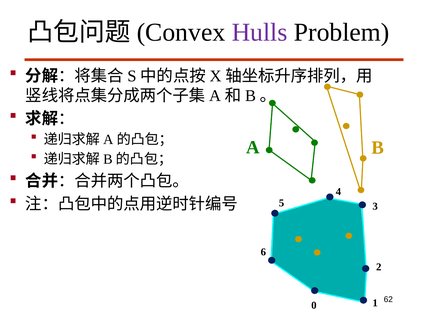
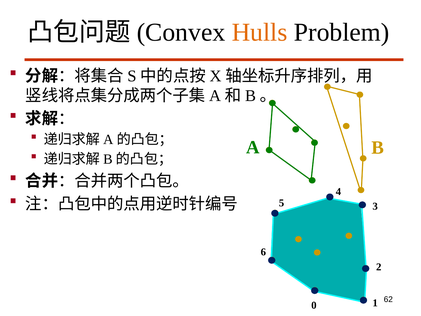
Hulls colour: purple -> orange (260, 32)
